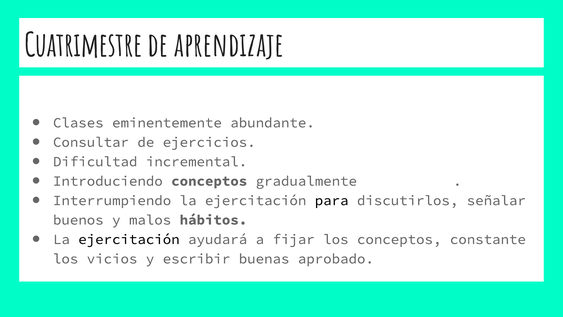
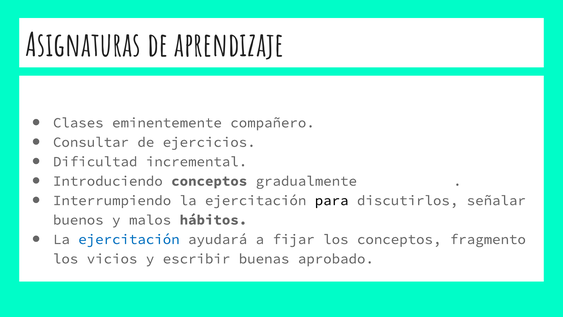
Cuatrimestre: Cuatrimestre -> Asignaturas (83, 46)
abundante: abundante -> compañero (273, 123)
ejercitación colour: black -> blue (129, 239)
constante: constante -> fragmento (488, 239)
